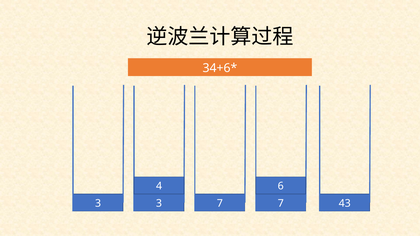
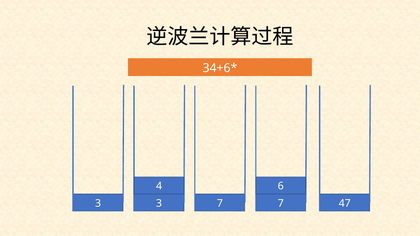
43: 43 -> 47 (345, 204)
